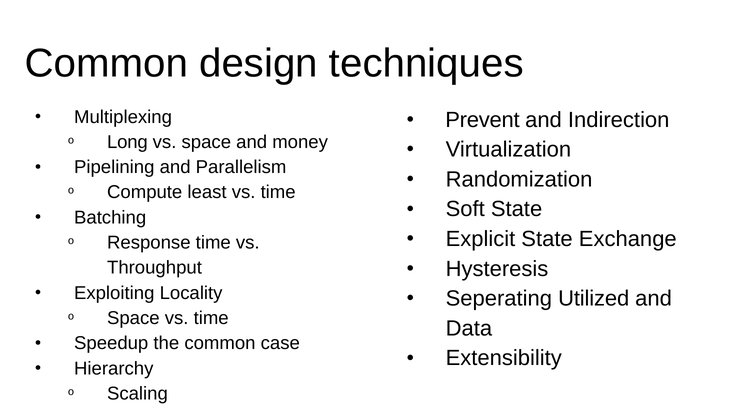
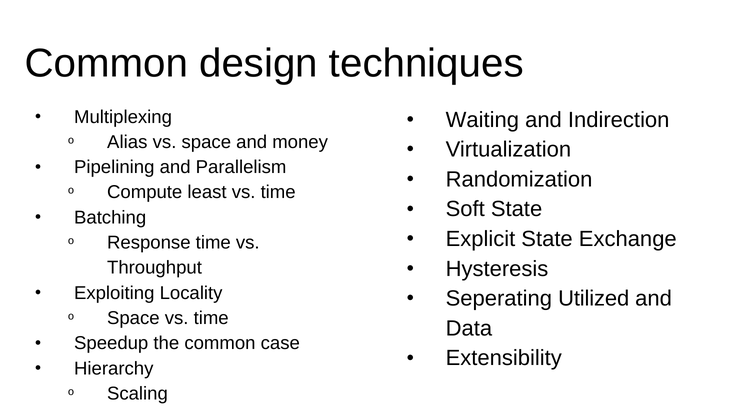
Prevent: Prevent -> Waiting (482, 120)
Long: Long -> Alias (127, 142)
